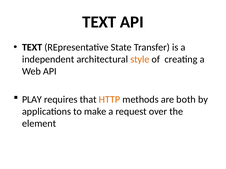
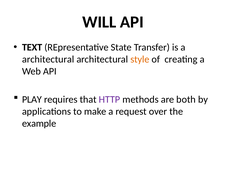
TEXT: TEXT -> WILL (99, 22)
independent: independent -> architectural (48, 59)
HTTP colour: orange -> purple (109, 100)
element: element -> example (39, 124)
